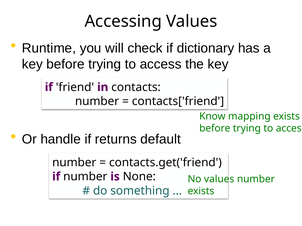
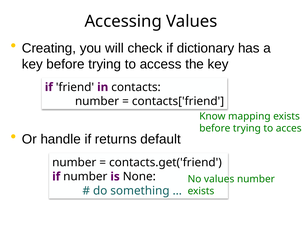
Runtime: Runtime -> Creating (49, 48)
